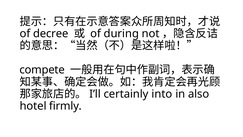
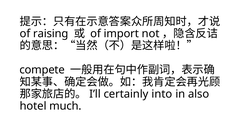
decree: decree -> raising (51, 34)
during: during -> import (121, 34)
firmly: firmly -> much (65, 106)
